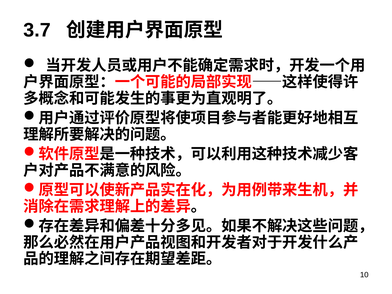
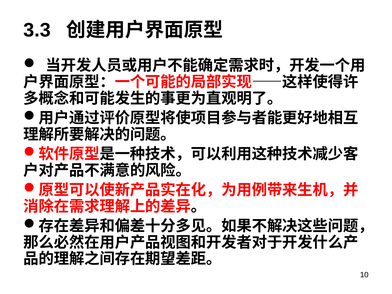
3.7: 3.7 -> 3.3 (37, 30)
